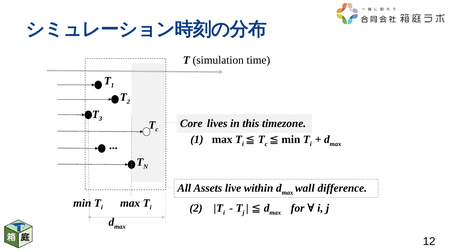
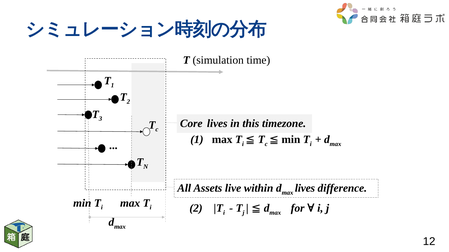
max wall: wall -> lives (305, 189)
